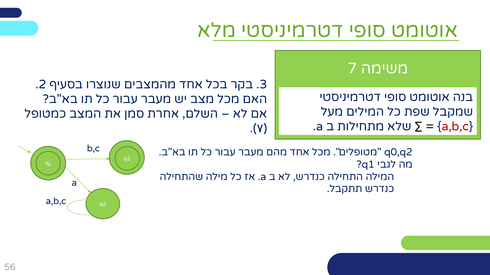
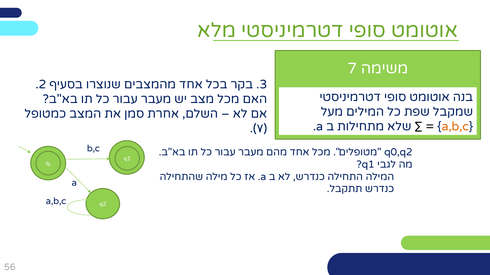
a,b,c colour: red -> orange (455, 127)
